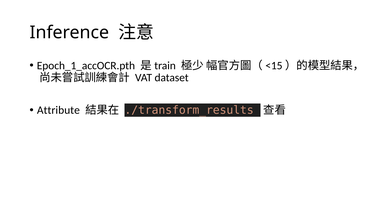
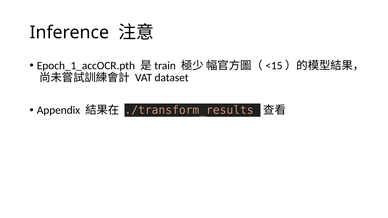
Attribute: Attribute -> Appendix (58, 110)
